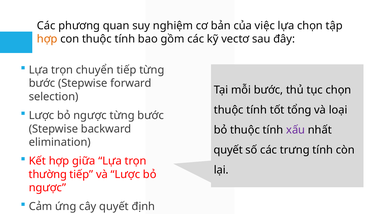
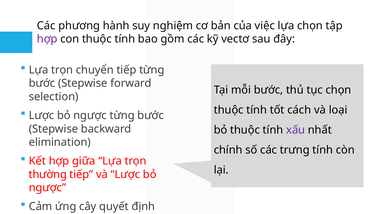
quan: quan -> hành (116, 26)
hợp colour: orange -> purple (47, 39)
tổng: tổng -> cách (299, 110)
quyết: quyết -> chính (228, 150)
